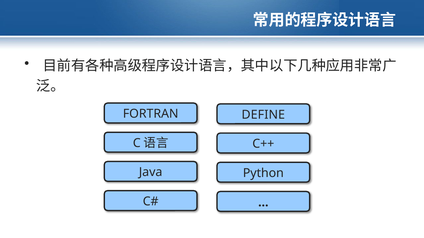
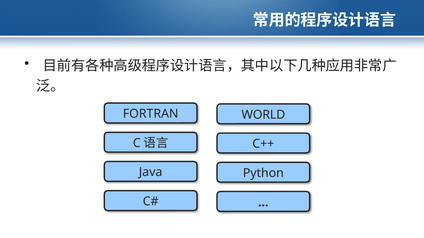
DEFINE: DEFINE -> WORLD (263, 115)
